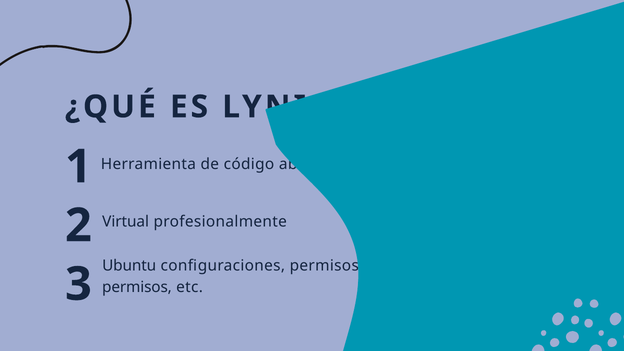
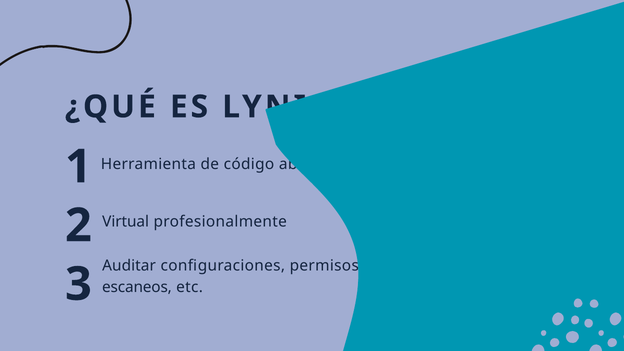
Ubuntu: Ubuntu -> Auditar (129, 266)
permisos: permisos -> escaneos (137, 287)
